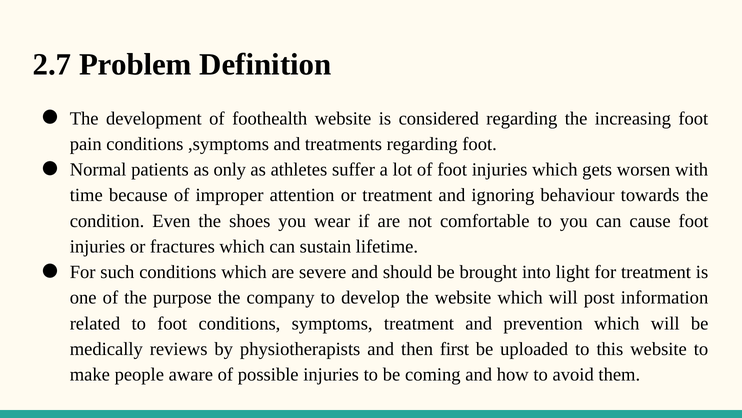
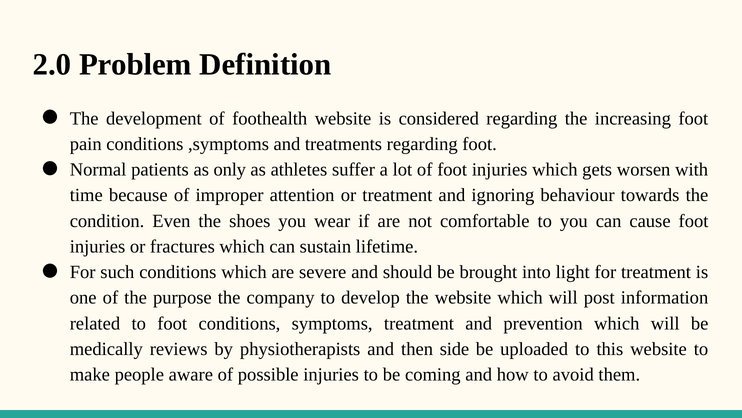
2.7: 2.7 -> 2.0 (52, 64)
first: first -> side (454, 349)
